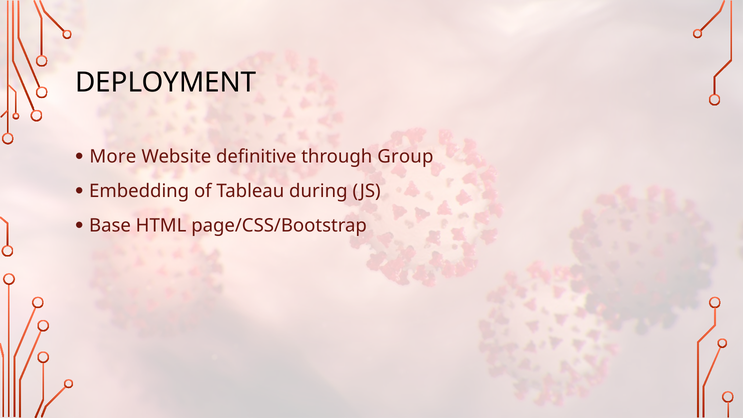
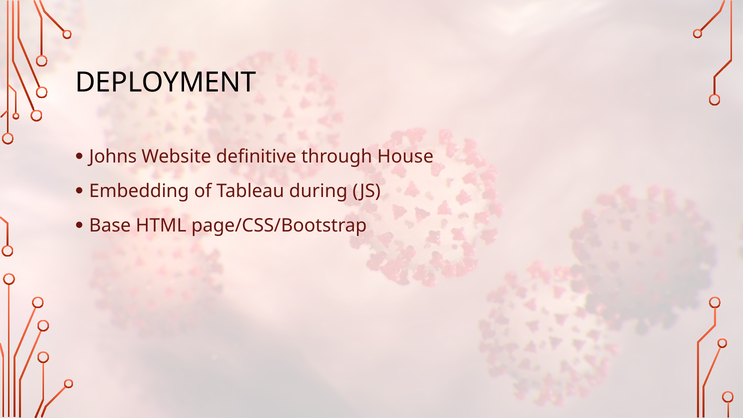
More: More -> Johns (113, 157)
Group: Group -> House (405, 157)
